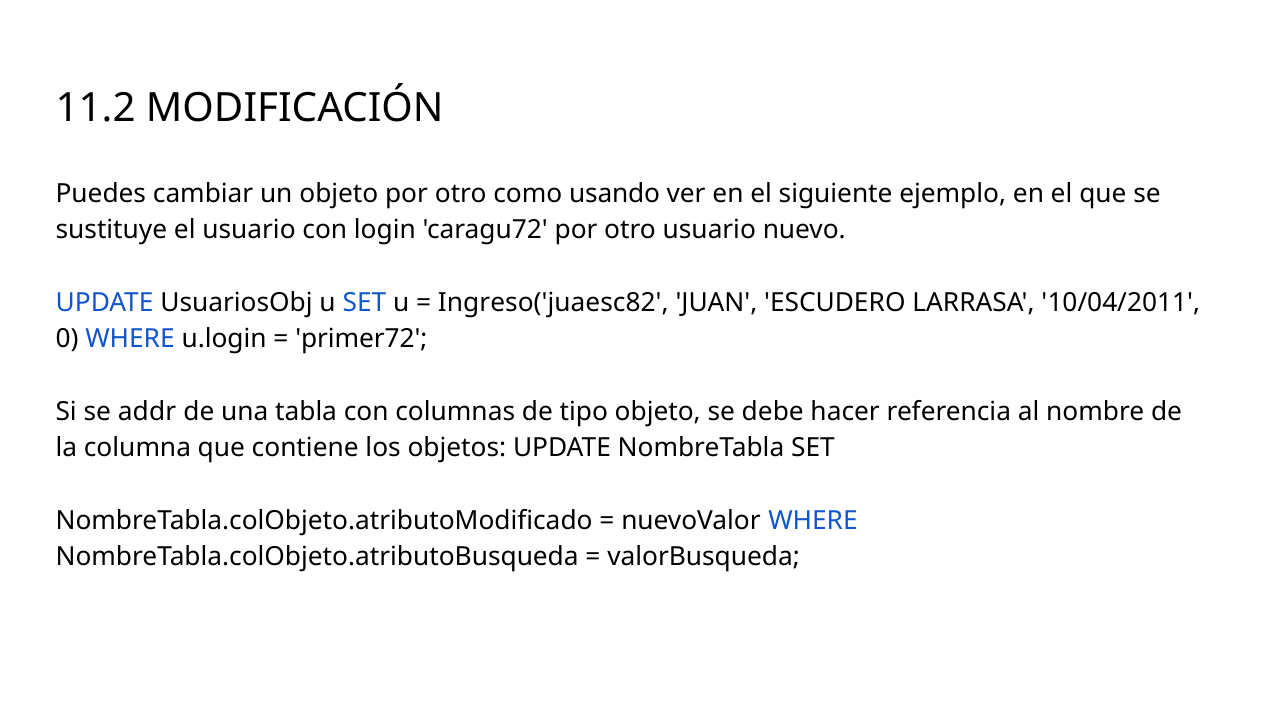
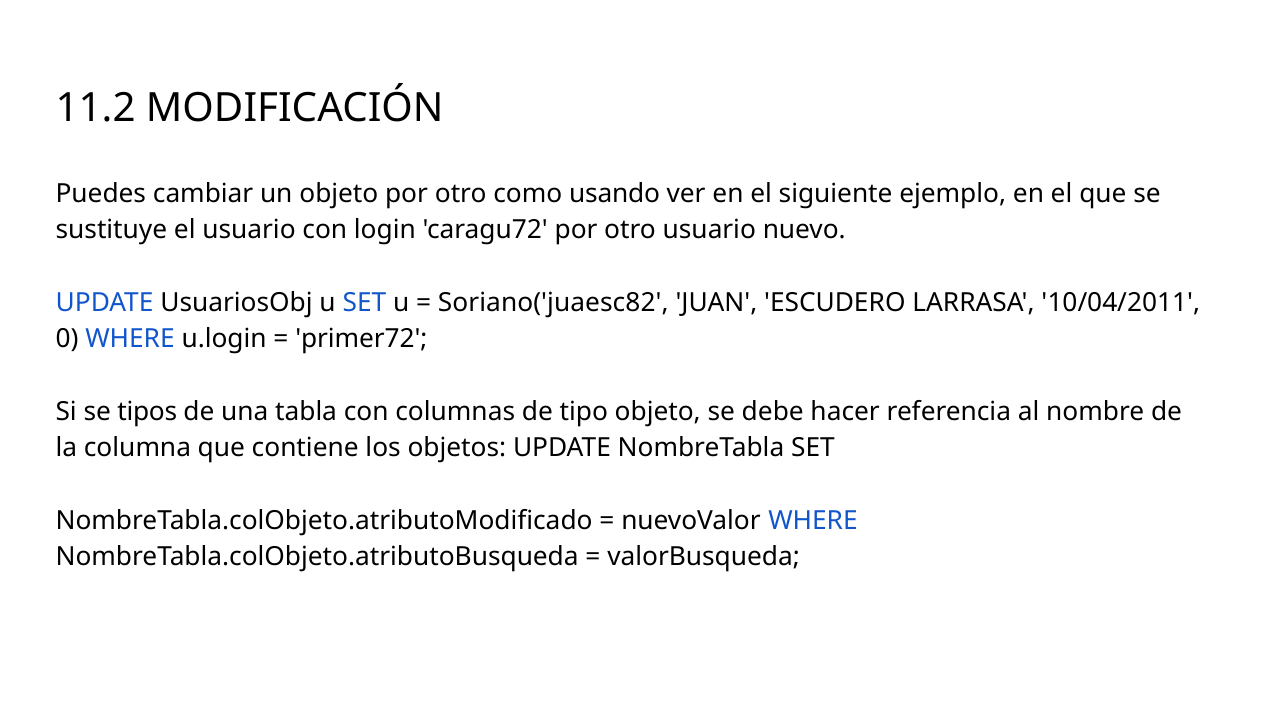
Ingreso('juaesc82: Ingreso('juaesc82 -> Soriano('juaesc82 (553, 303)
addr: addr -> tipos (147, 412)
